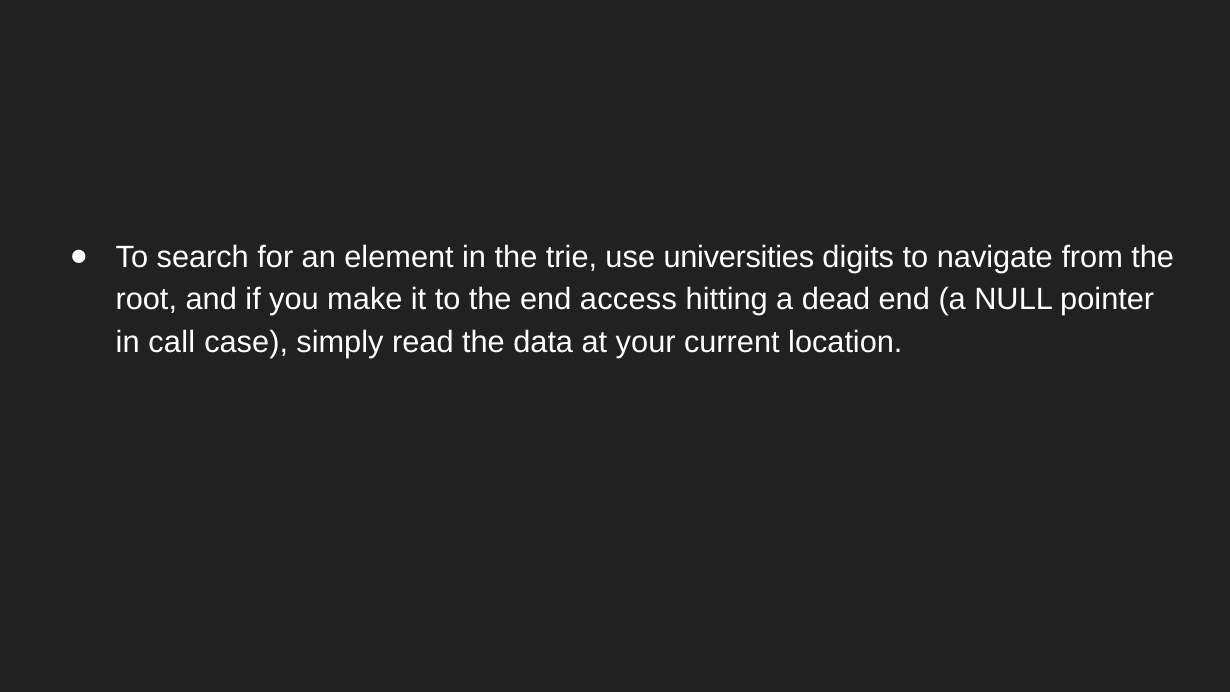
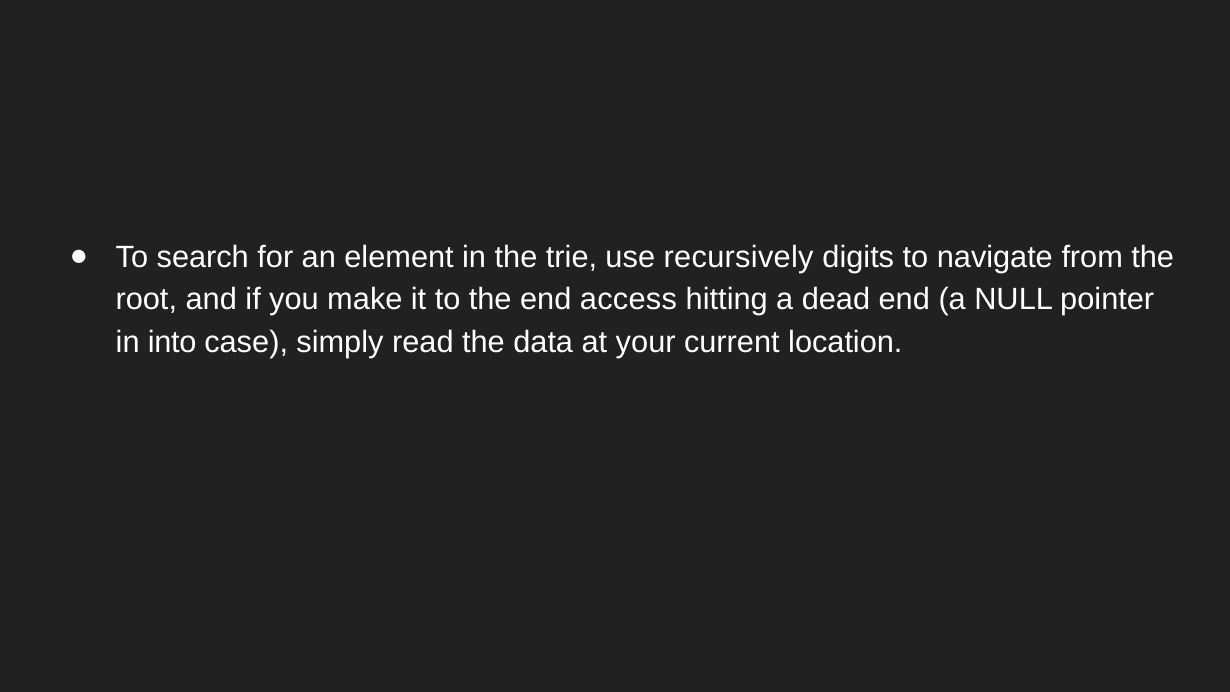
universities: universities -> recursively (739, 257)
call: call -> into (172, 342)
